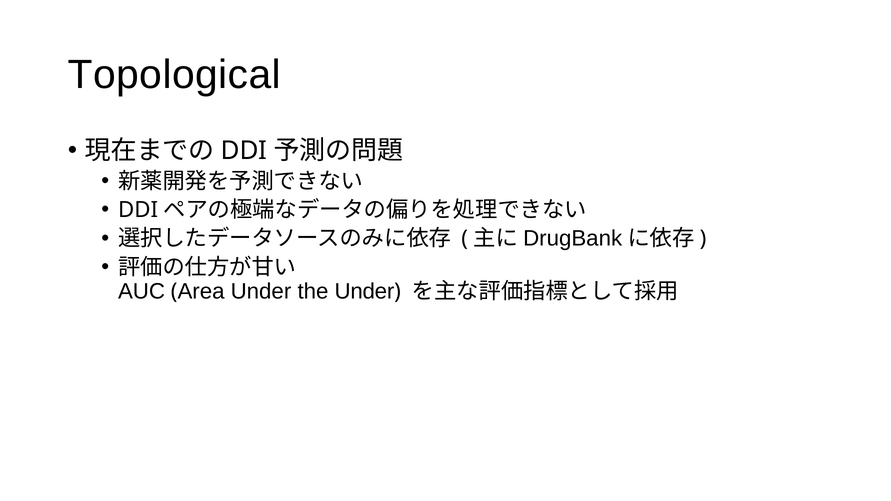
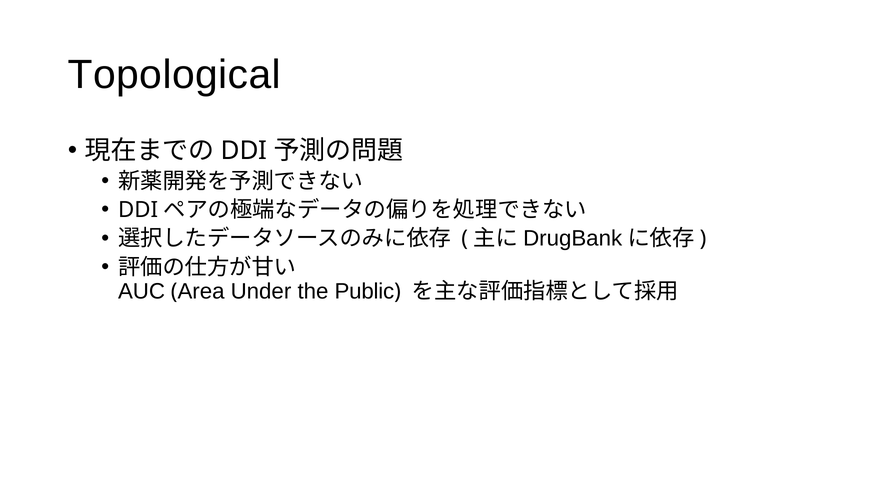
the Under: Under -> Public (364, 291)
